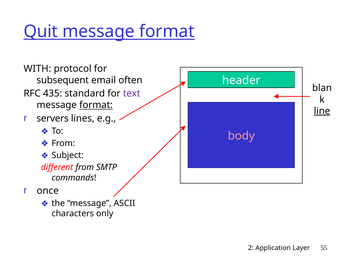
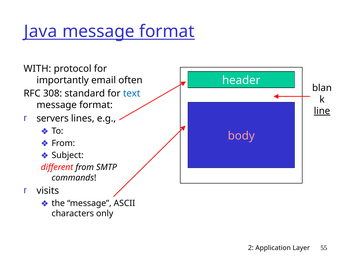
Quit: Quit -> Java (41, 31)
subsequent: subsequent -> importantly (63, 80)
435: 435 -> 308 (53, 93)
text colour: purple -> blue (132, 93)
format underline: present -> none (96, 105)
once: once -> visits (48, 190)
